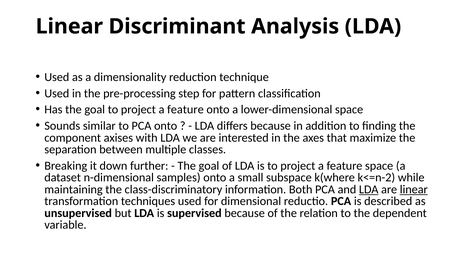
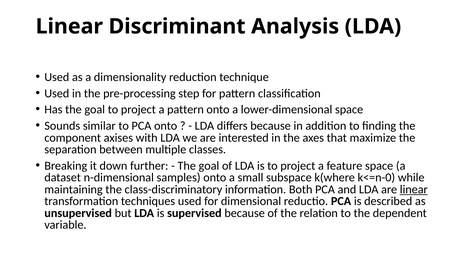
feature: feature -> pattern (185, 109)
k<=n-2: k<=n-2 -> k<=n-0 (376, 177)
LDA underline: present -> none (369, 189)
